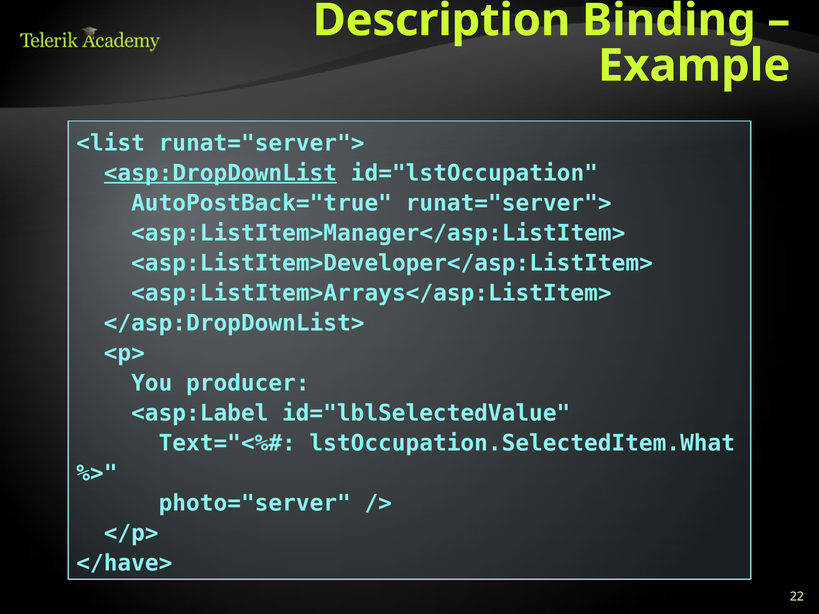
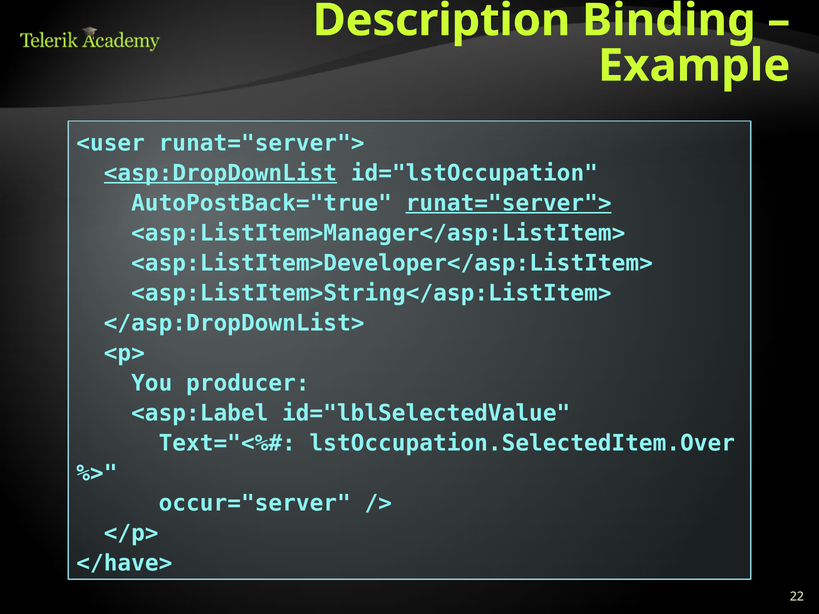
<list: <list -> <user (111, 143)
runat="server"> underline: none -> present (509, 203)
<asp:ListItem>Arrays</asp:ListItem>: <asp:ListItem>Arrays</asp:ListItem> -> <asp:ListItem>String</asp:ListItem> (371, 293)
lstOccupation.SelectedItem.What: lstOccupation.SelectedItem.What -> lstOccupation.SelectedItem.Over (522, 443)
photo="server: photo="server -> occur="server (255, 503)
